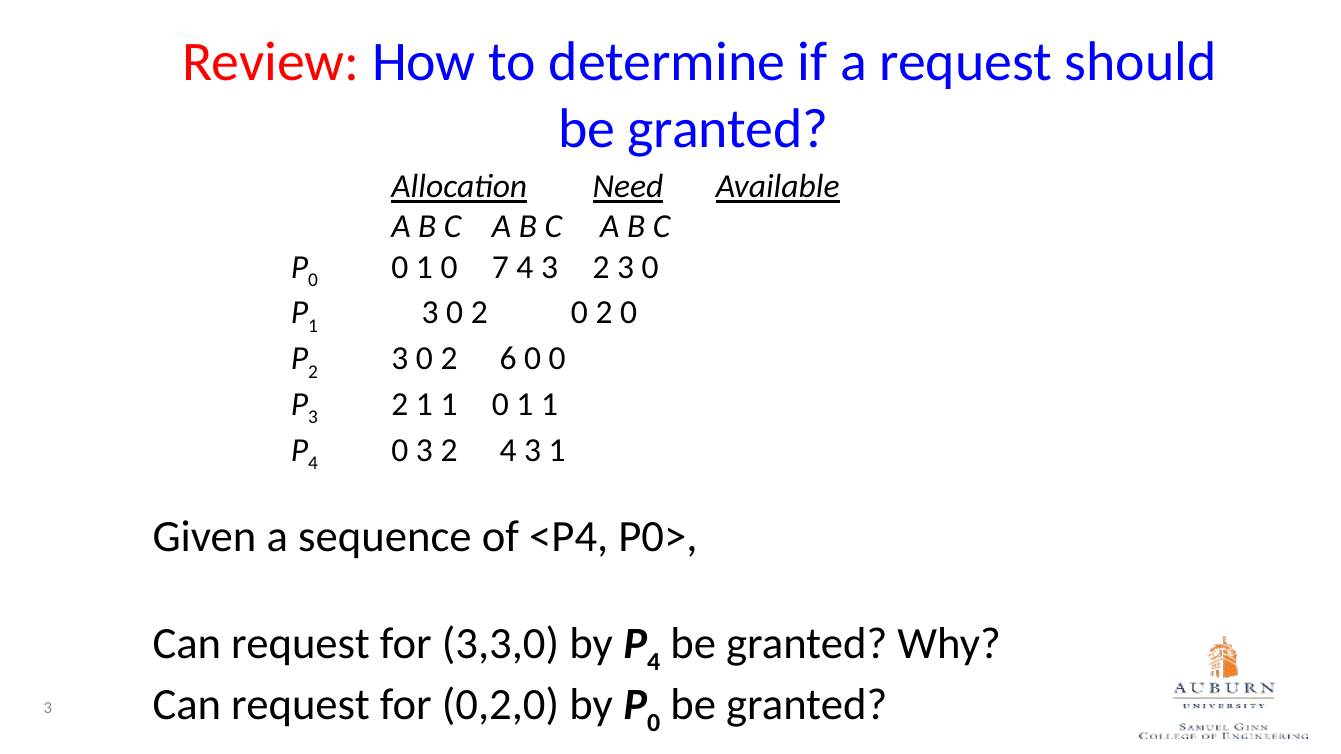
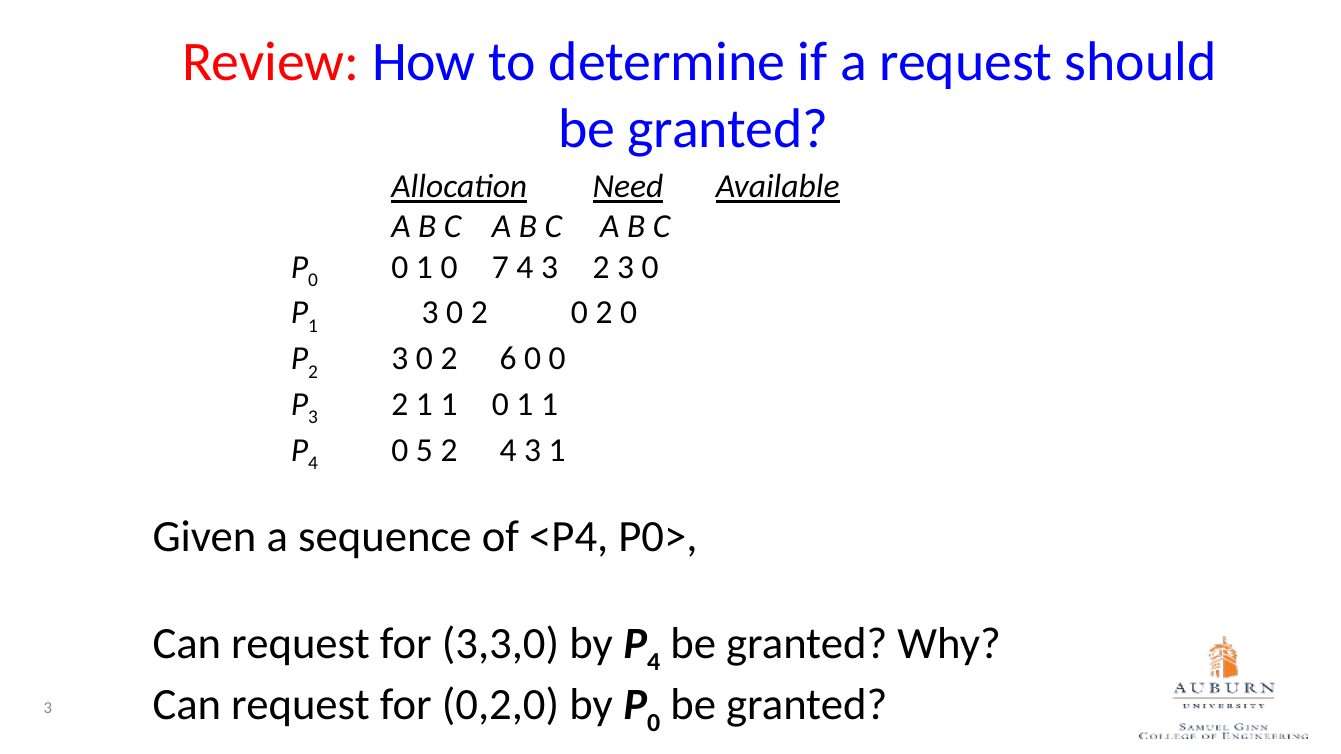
0 3: 3 -> 5 (424, 450)
